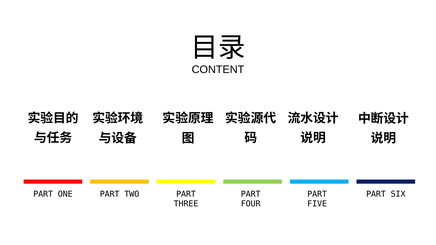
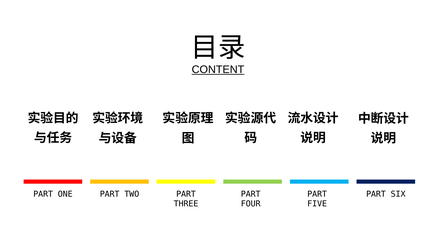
CONTENT underline: none -> present (218, 70)
